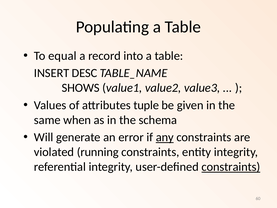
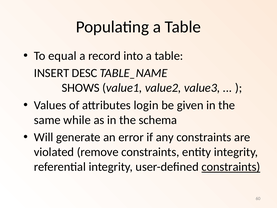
tuple: tuple -> login (146, 105)
when: when -> while (77, 120)
any underline: present -> none (165, 137)
running: running -> remove (98, 152)
